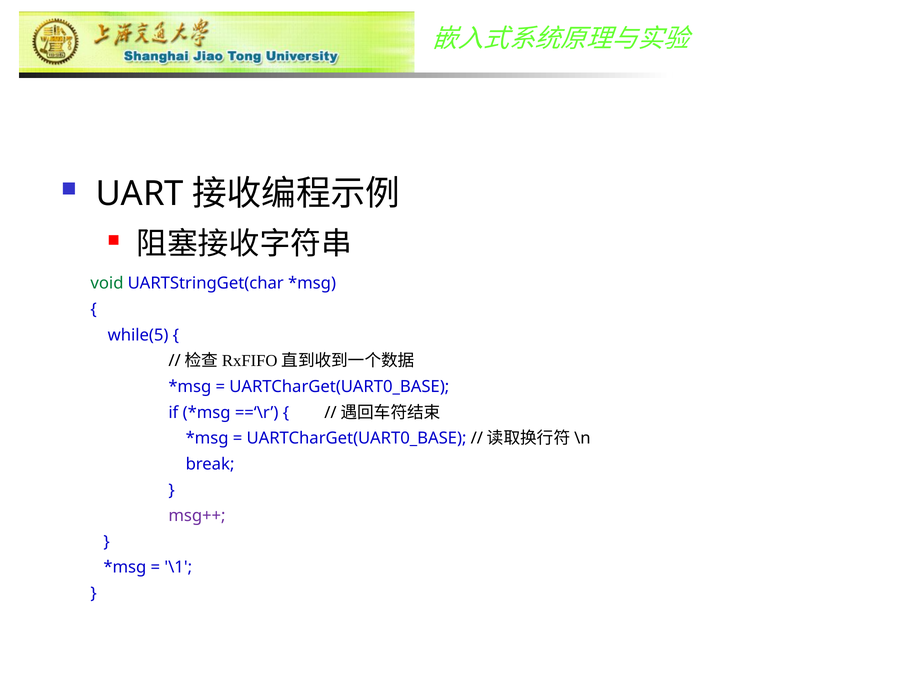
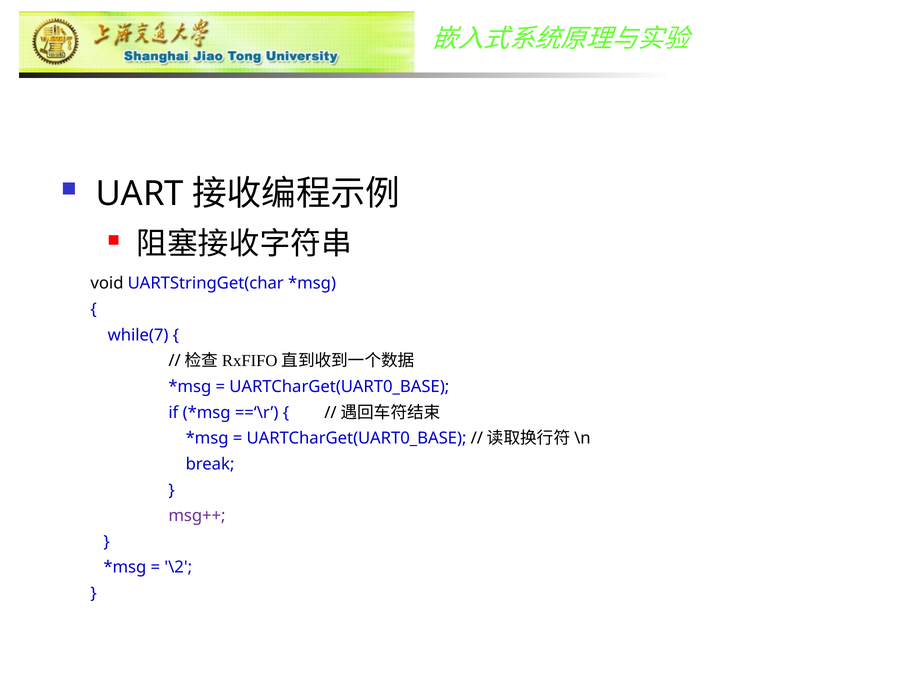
void colour: green -> black (107, 283)
while(5: while(5 -> while(7 (138, 335)
\1: \1 -> \2 (178, 567)
